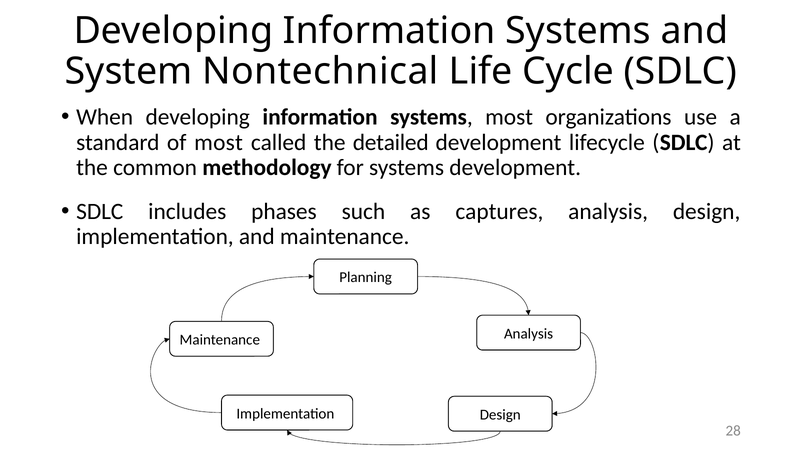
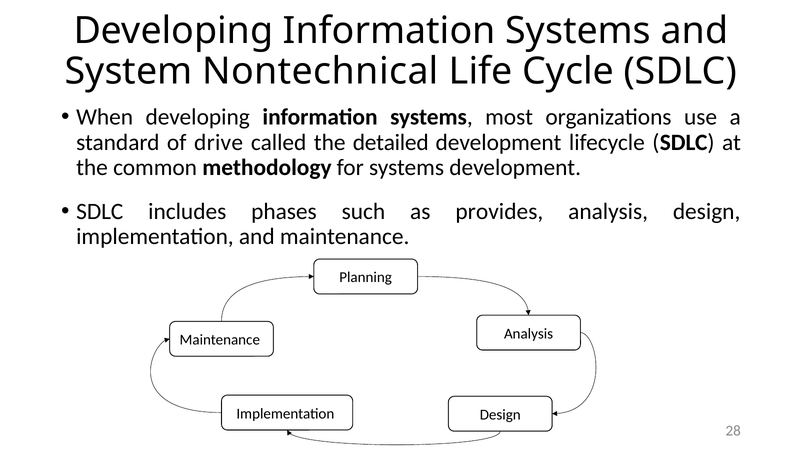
of most: most -> drive (219, 142)
captures: captures -> provides (499, 211)
